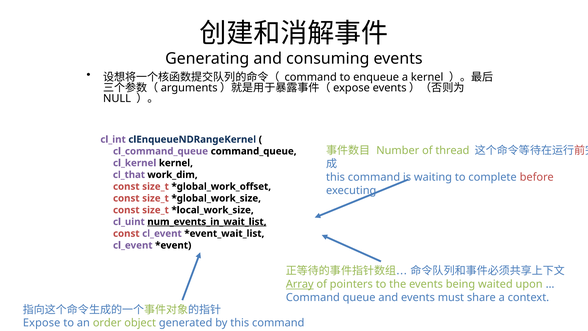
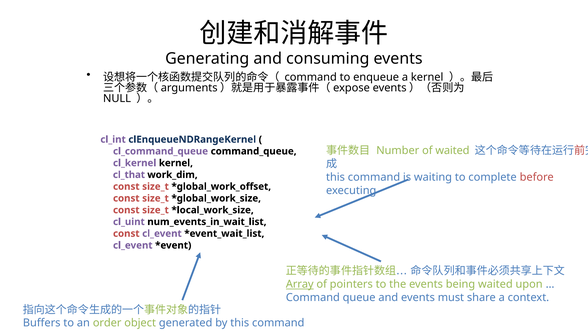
of thread: thread -> waited (452, 151)
num_events_in_wait_list underline: present -> none (207, 222)
Expose: Expose -> Buffers (42, 323)
